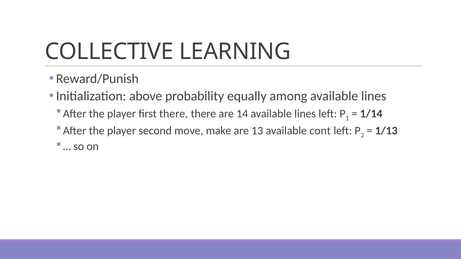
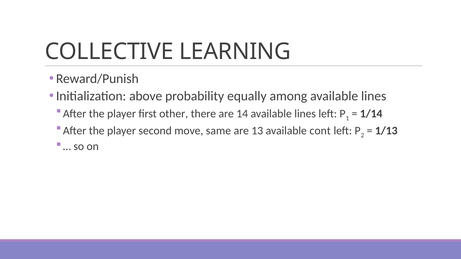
first there: there -> other (174, 114)
make: make -> same (218, 131)
